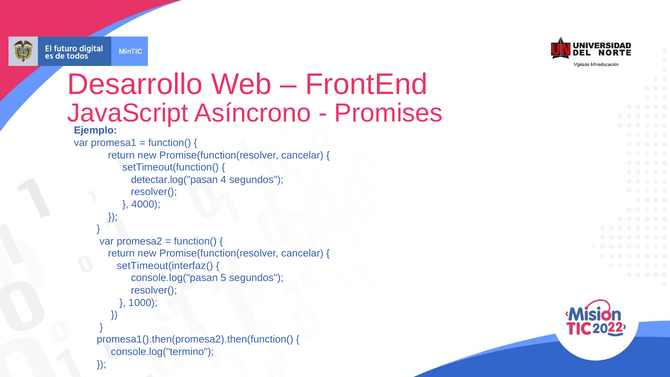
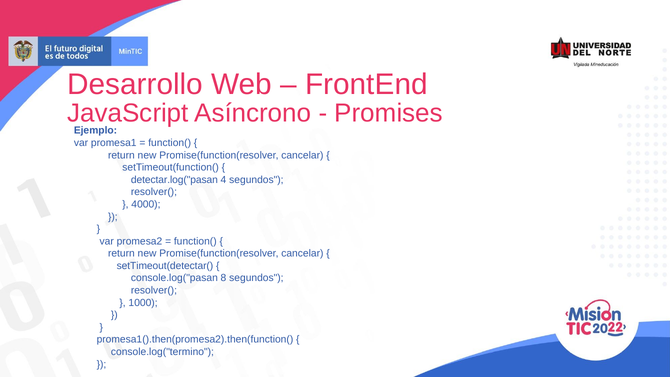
setTimeout(interfaz(: setTimeout(interfaz( -> setTimeout(detectar( (165, 266)
5: 5 -> 8 (223, 278)
